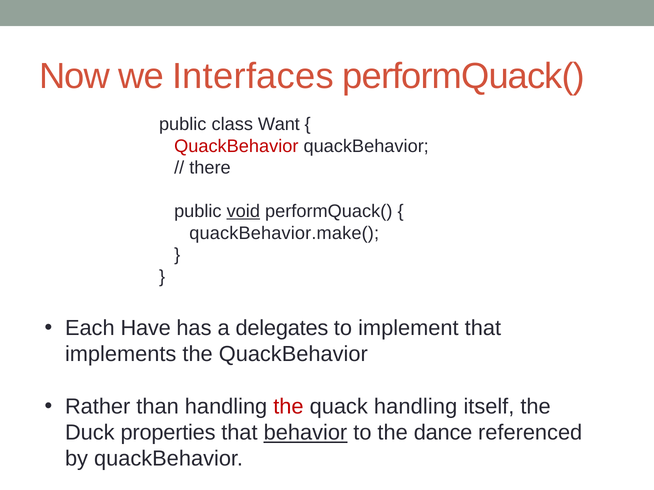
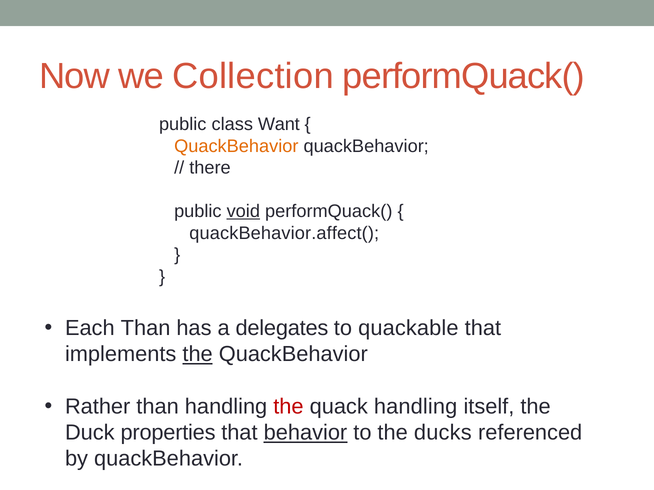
Interfaces: Interfaces -> Collection (253, 76)
QuackBehavior colour: red -> orange (236, 146)
quackBehavior.make(: quackBehavior.make( -> quackBehavior.affect( (284, 233)
Each Have: Have -> Than (146, 328)
implement: implement -> quackable (408, 328)
the underline: none -> present (198, 355)
dance: dance -> ducks (443, 433)
